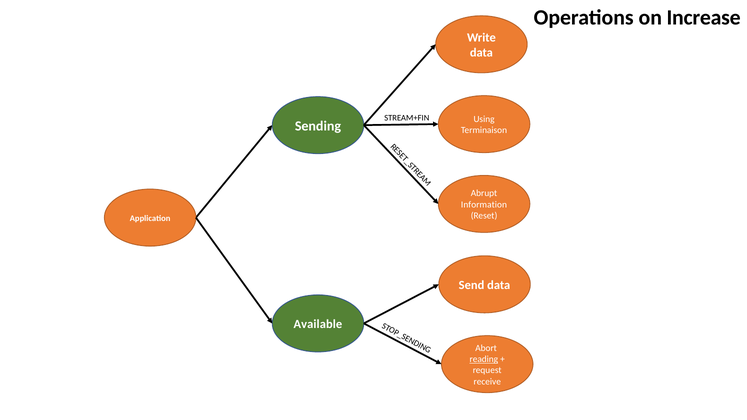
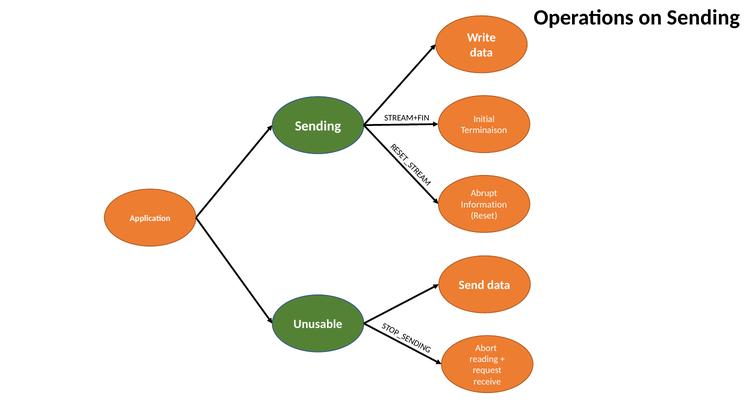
on Increase: Increase -> Sending (703, 17)
Using: Using -> Initial (484, 119)
Available: Available -> Unusable (318, 324)
reading underline: present -> none (484, 359)
